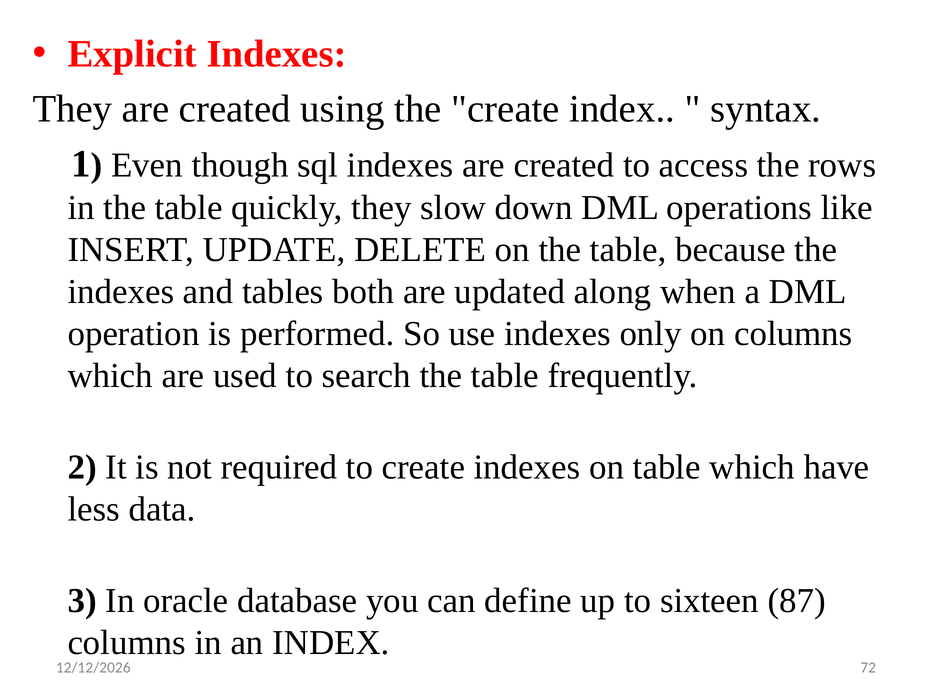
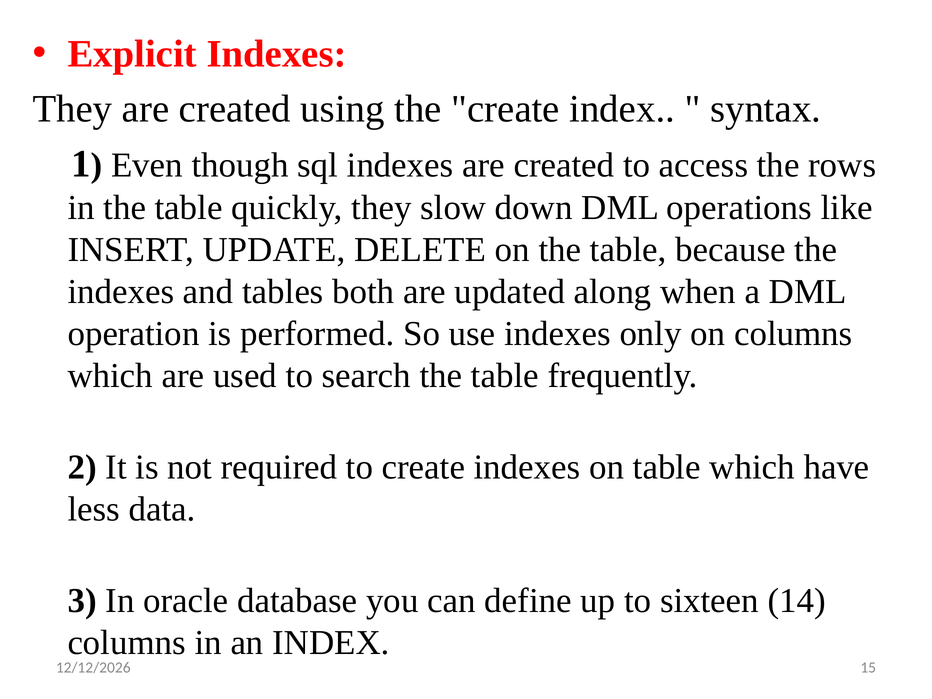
87: 87 -> 14 (797, 601)
72: 72 -> 15 (868, 667)
